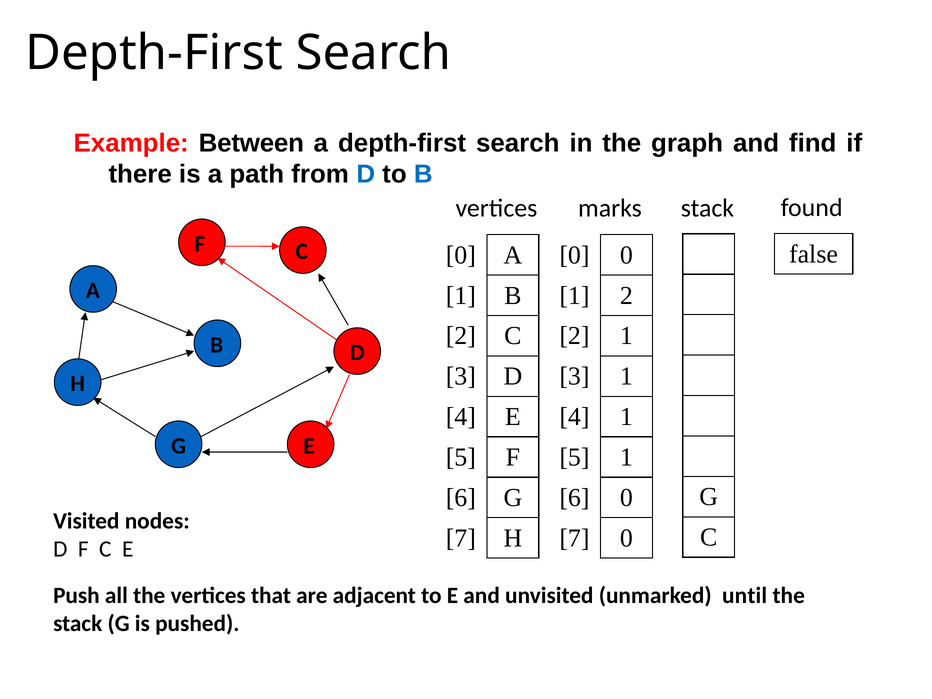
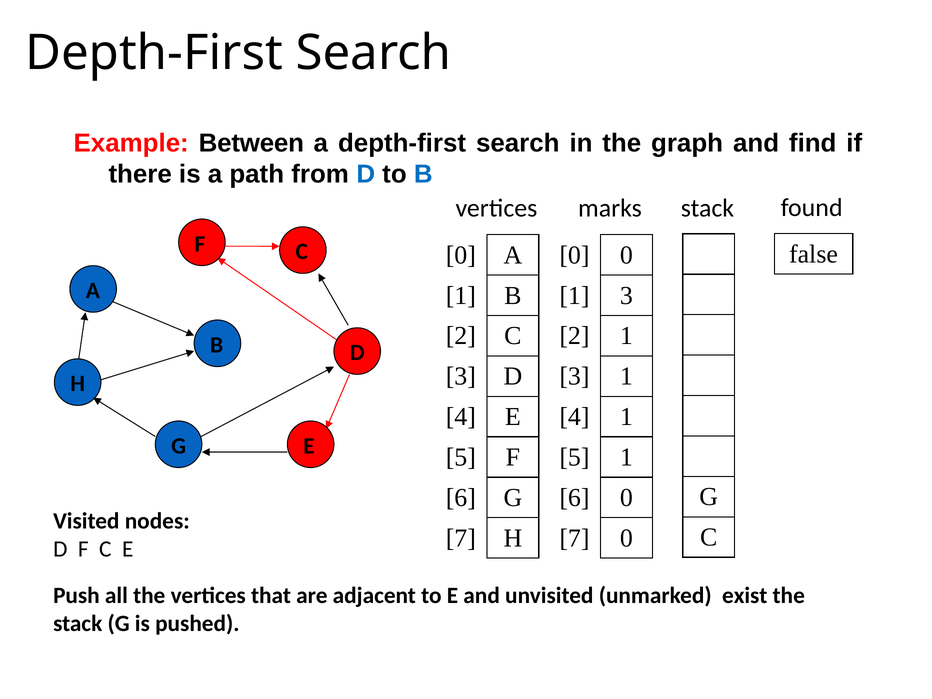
2: 2 -> 3 (626, 295)
until: until -> exist (745, 596)
